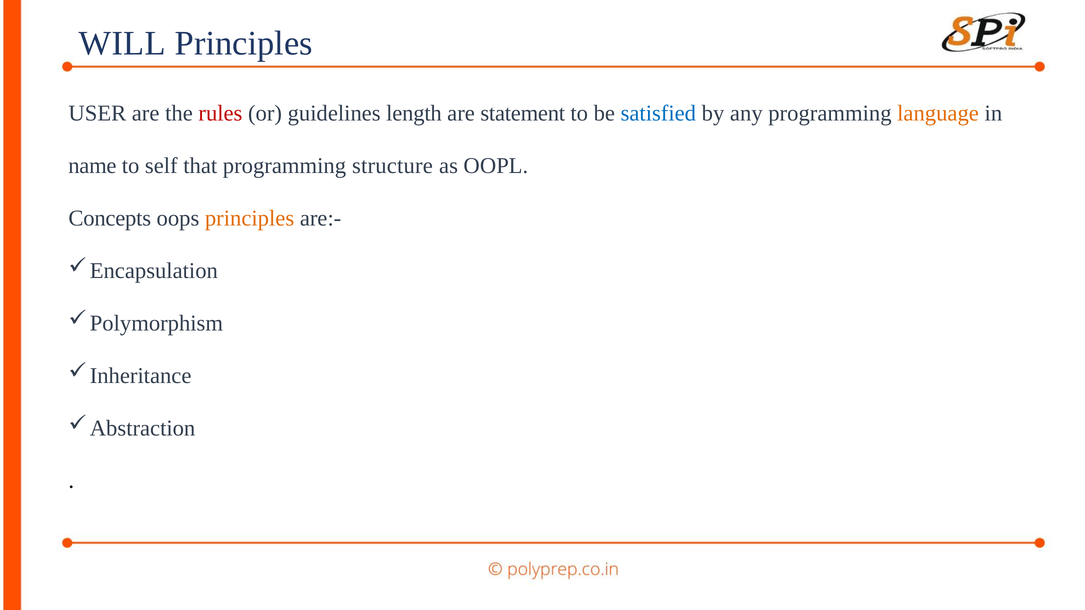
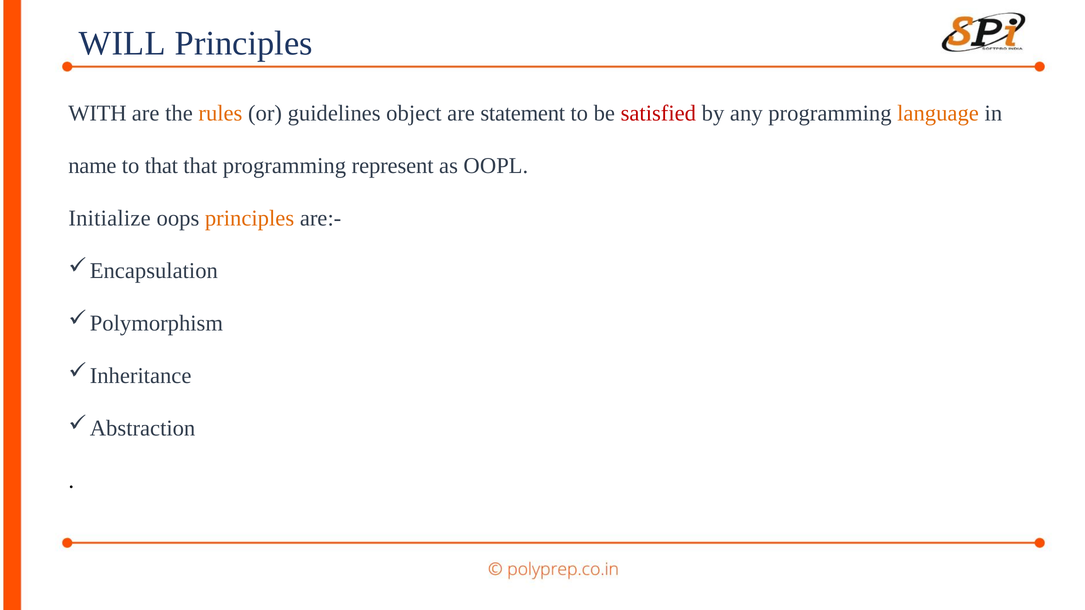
USER: USER -> WITH (97, 113)
rules colour: red -> orange (220, 113)
length: length -> object (414, 113)
satisfied colour: blue -> red (658, 113)
to self: self -> that (161, 166)
structure: structure -> represent (393, 166)
Concepts: Concepts -> Initialize (110, 218)
